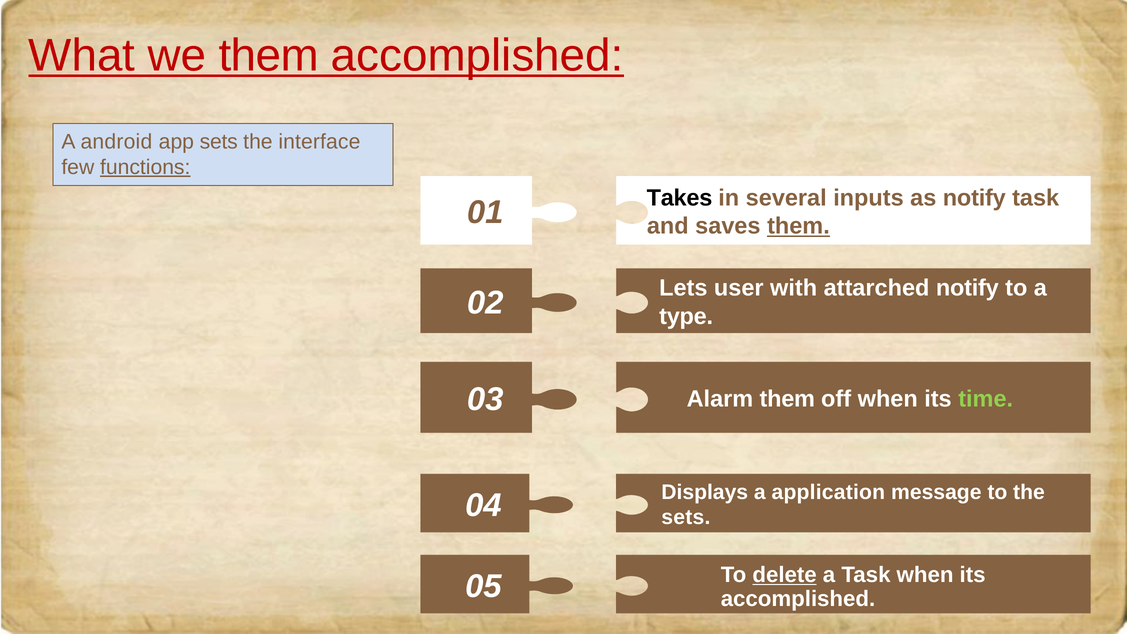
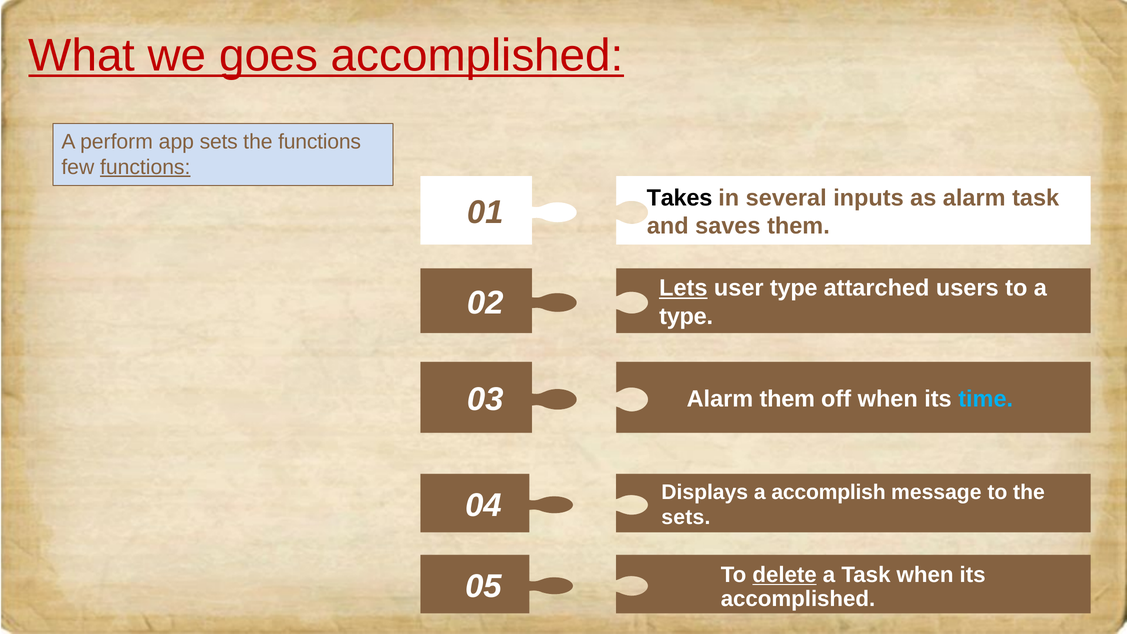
we them: them -> goes (269, 56)
android: android -> perform (116, 142)
the interface: interface -> functions (320, 142)
as notify: notify -> alarm (974, 198)
them underline: present -> none (798, 226)
Lets underline: none -> present (683, 288)
user with: with -> type (794, 288)
attarched notify: notify -> users (967, 288)
time colour: light green -> light blue (986, 399)
application: application -> accomplish (829, 492)
